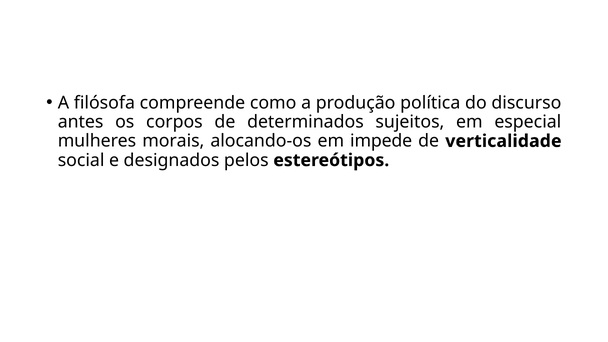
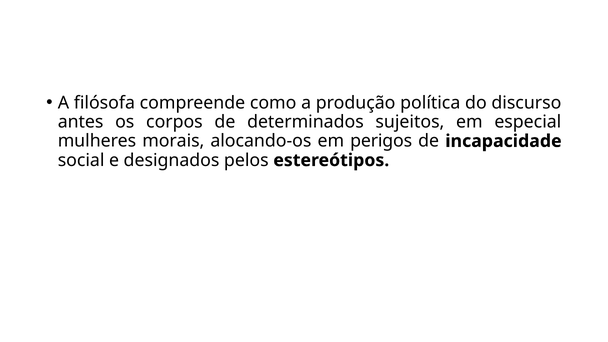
impede: impede -> perigos (381, 141)
verticalidade: verticalidade -> incapacidade (503, 141)
